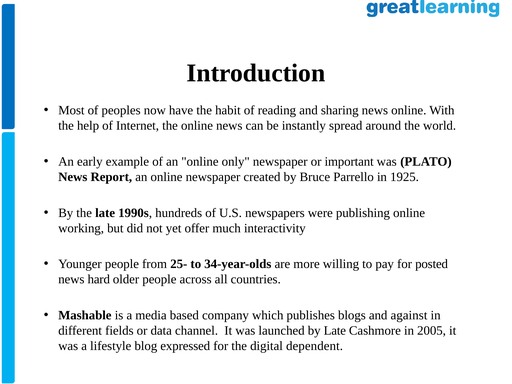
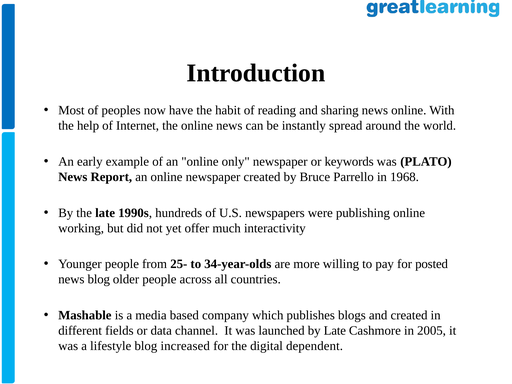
important: important -> keywords (349, 162)
1925: 1925 -> 1968 (405, 177)
news hard: hard -> blog (99, 279)
and against: against -> created (409, 315)
expressed: expressed -> increased (185, 346)
